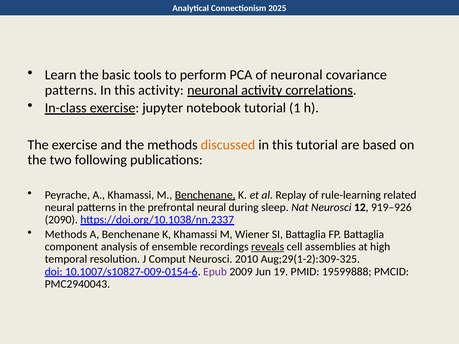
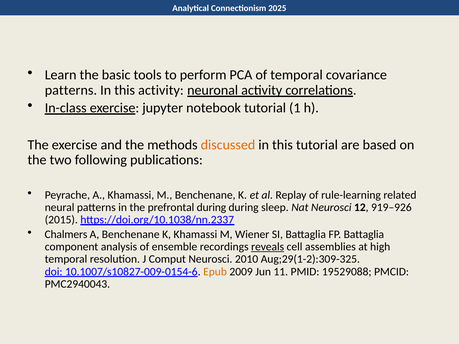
of neuronal: neuronal -> temporal (297, 75)
Benchenane underline: present -> none (205, 195)
prefrontal neural: neural -> during (211, 207)
2090: 2090 -> 2015 (61, 220)
Methods: Methods -> Chalmers (66, 235)
Epub colour: purple -> orange (215, 272)
19: 19 -> 11 (281, 272)
19599888: 19599888 -> 19529088 (347, 272)
